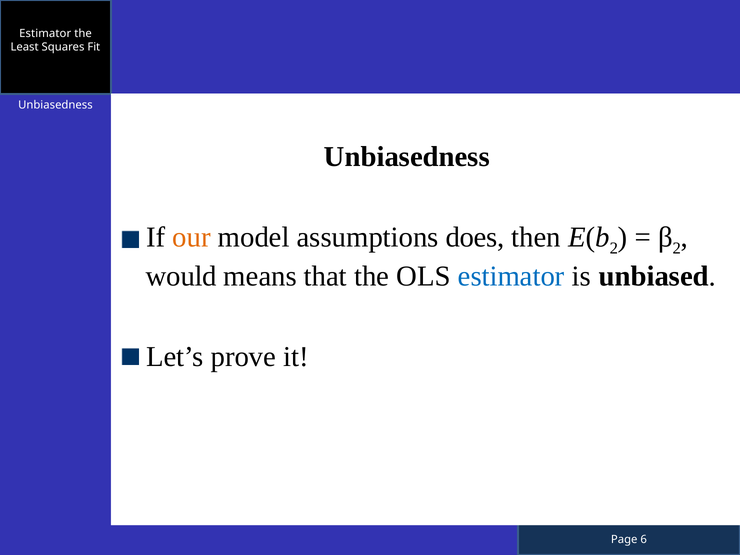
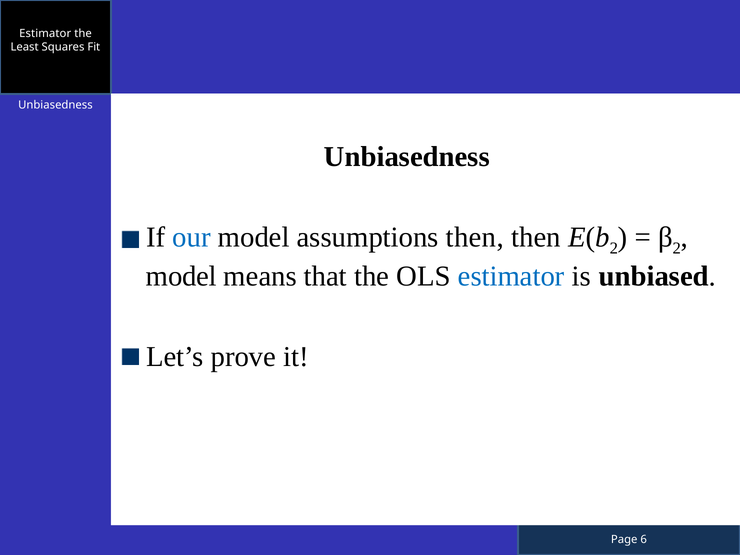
our colour: orange -> blue (192, 237)
assumptions does: does -> then (475, 237)
would: would -> model (181, 276)
